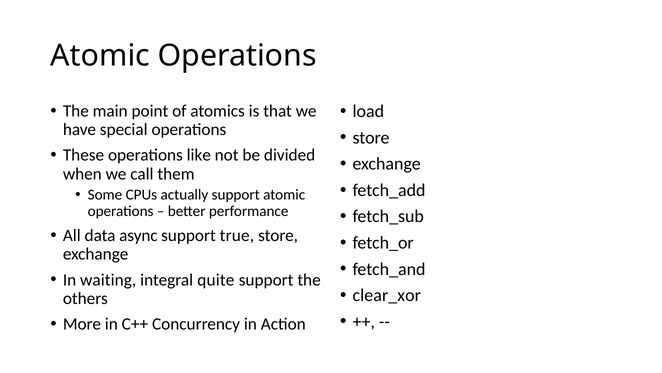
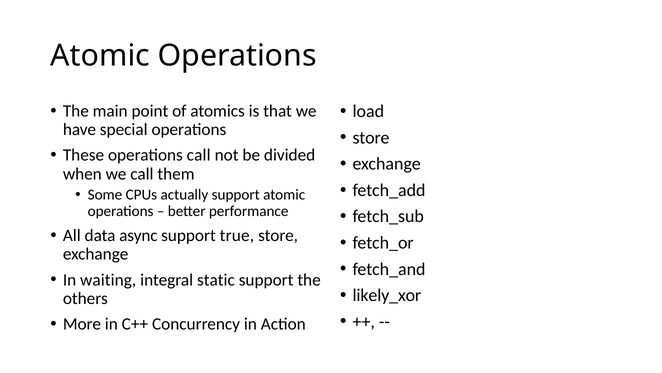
operations like: like -> call (199, 155)
quite: quite -> static (216, 279)
clear_xor: clear_xor -> likely_xor (387, 295)
